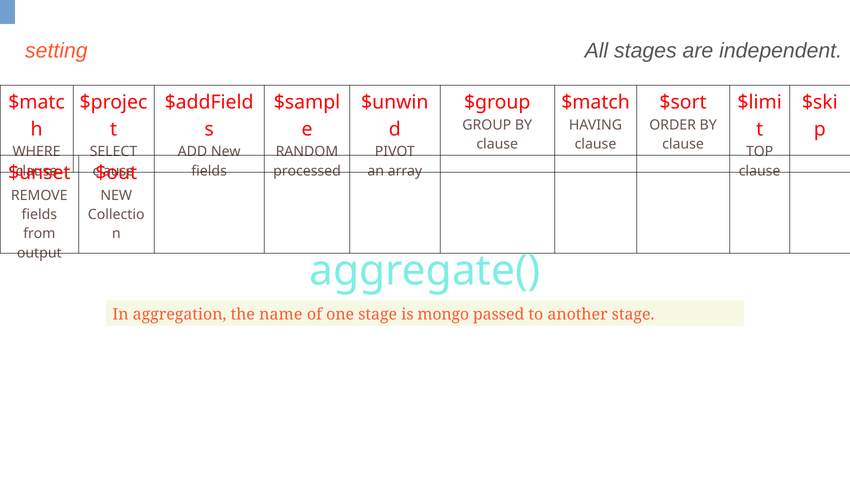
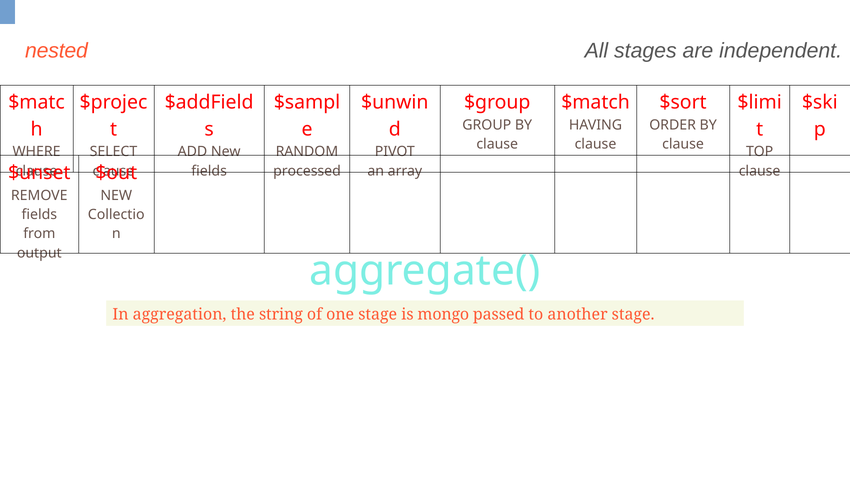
setting: setting -> nested (56, 51)
name: name -> string (281, 314)
